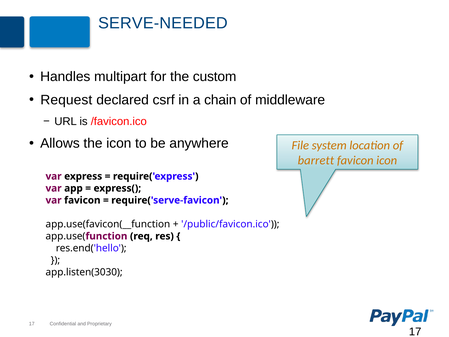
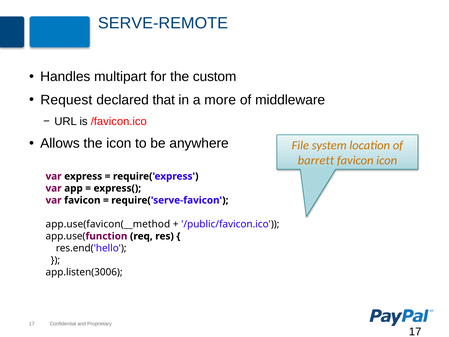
SERVE-NEEDED: SERVE-NEEDED -> SERVE-REMOTE (163, 23)
csrf: csrf -> that (164, 100)
chain: chain -> more (220, 100)
app.use(favicon(__function: app.use(favicon(__function -> app.use(favicon(__method (108, 224)
app.listen(3030: app.listen(3030 -> app.listen(3006 (84, 272)
